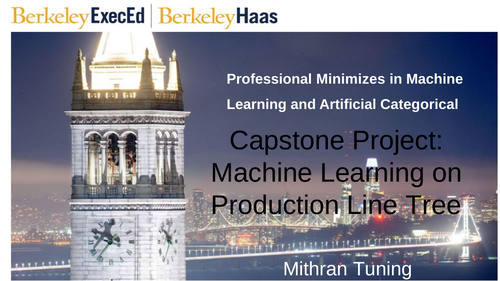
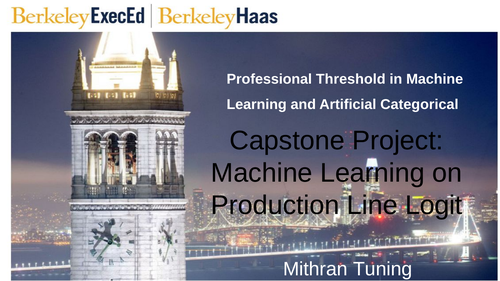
Minimizes: Minimizes -> Threshold (351, 79)
Tree: Tree -> Logit (434, 206)
